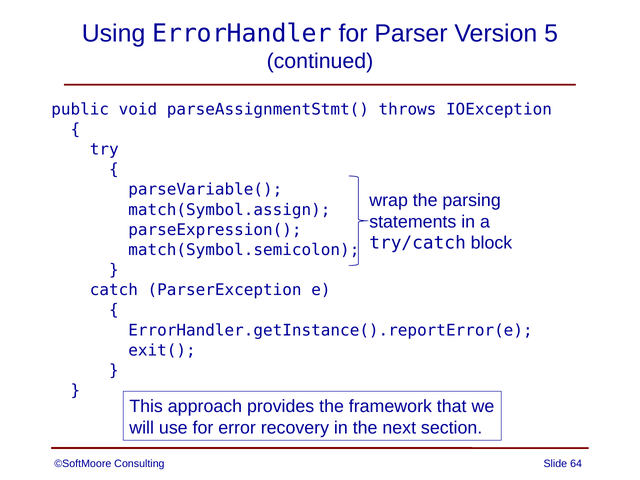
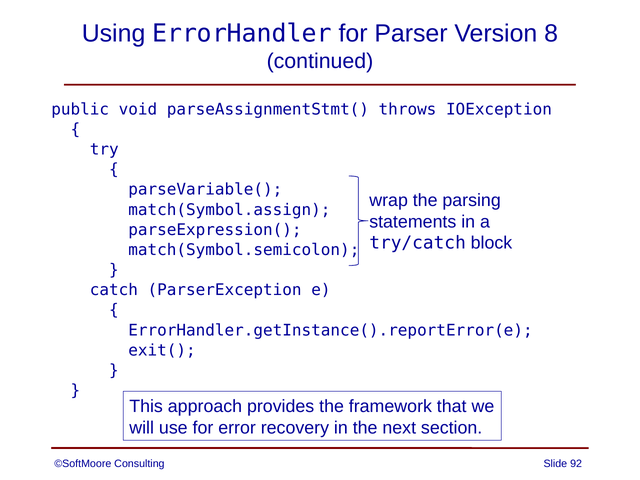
5: 5 -> 8 (551, 34)
64: 64 -> 92 (576, 464)
